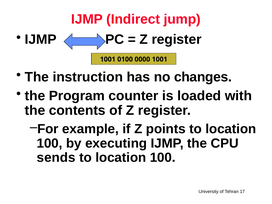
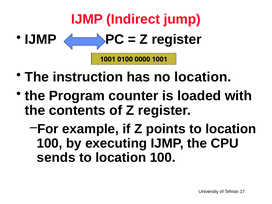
no changes: changes -> location (203, 77)
